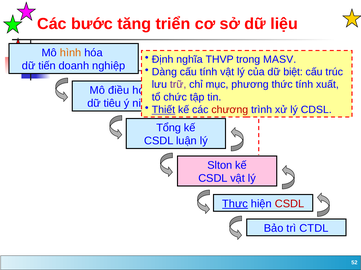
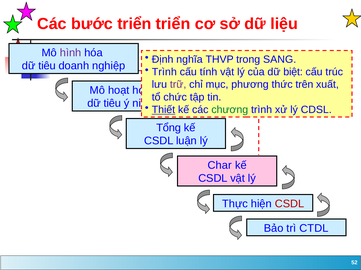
bước tăng: tăng -> triển (134, 24)
hình colour: orange -> purple (71, 53)
MASV: MASV -> SANG (280, 59)
tiến: tiến -> tiêu (47, 66)
Dàng: Dàng -> Trình (164, 72)
thức tính: tính -> trên (304, 85)
điều: điều -> hoạt (119, 90)
chương colour: red -> green (230, 110)
Slton: Slton -> Char (220, 166)
Thực underline: present -> none (235, 204)
